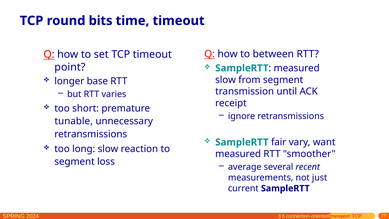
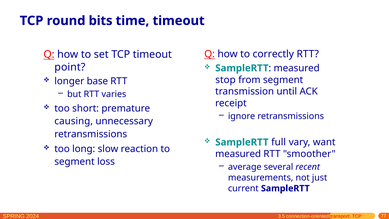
between: between -> correctly (273, 54)
slow: slow -> stop (225, 80)
tunable: tunable -> causing (74, 121)
fair: fair -> full (279, 142)
